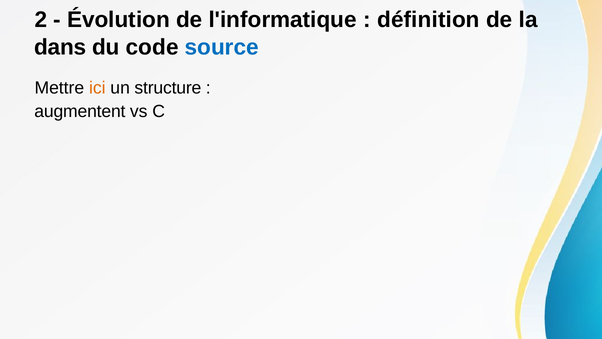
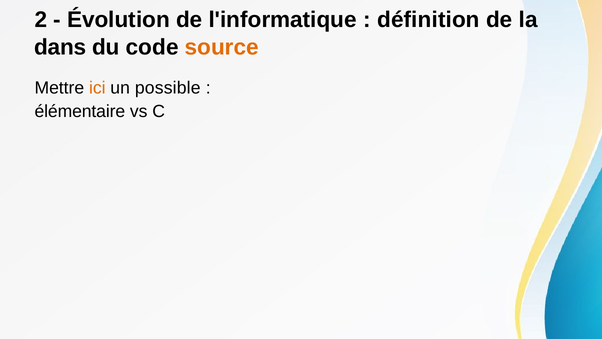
source colour: blue -> orange (222, 47)
structure: structure -> possible (168, 88)
augmentent: augmentent -> élémentaire (80, 111)
